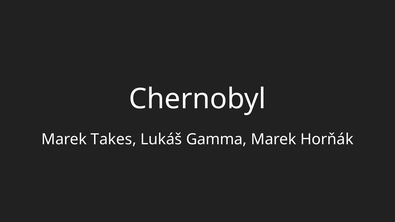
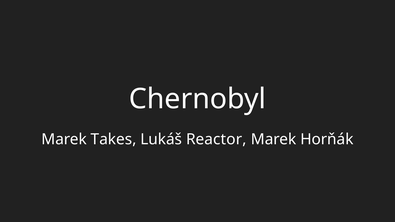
Gamma: Gamma -> Reactor (216, 139)
